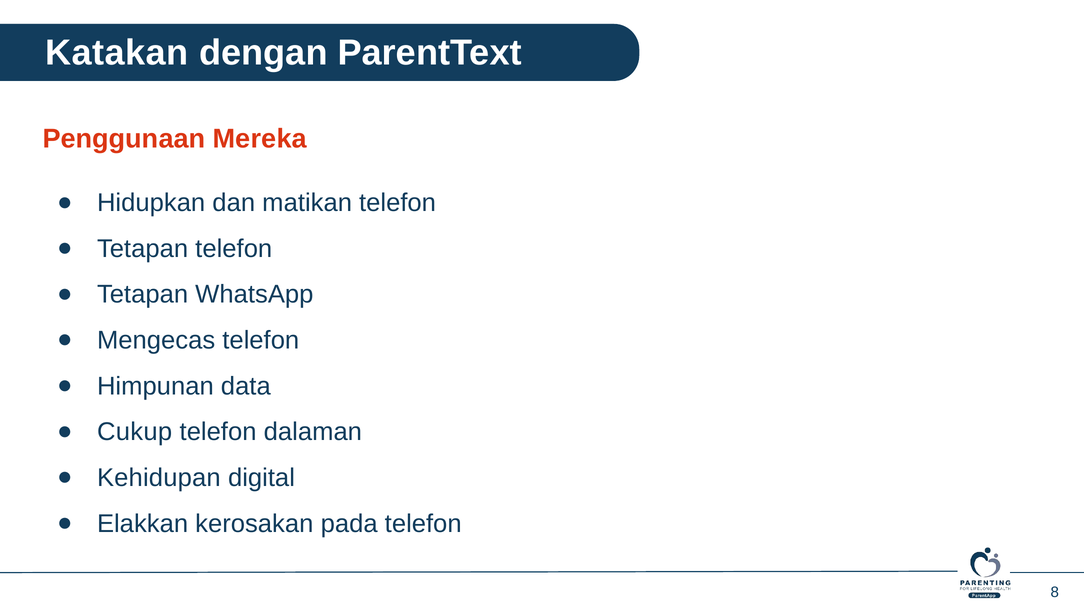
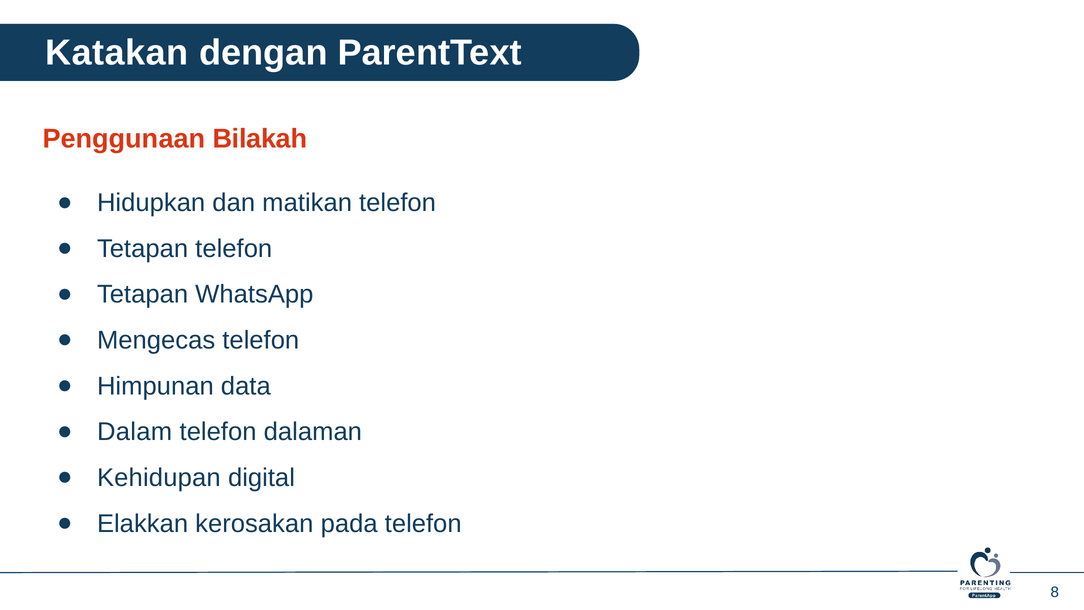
Mereka: Mereka -> Bilakah (260, 139)
Cukup: Cukup -> Dalam (135, 432)
